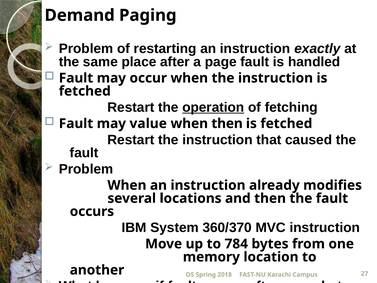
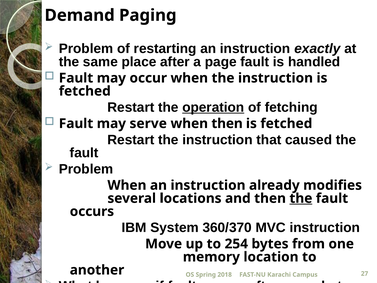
value: value -> serve (148, 123)
the underline: none -> present (301, 198)
784: 784 -> 254 (236, 244)
